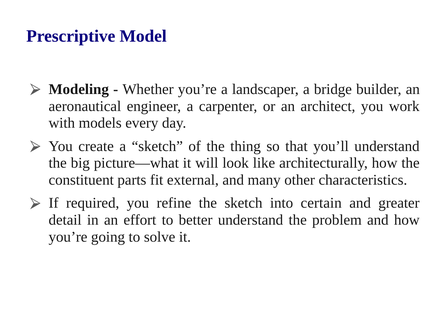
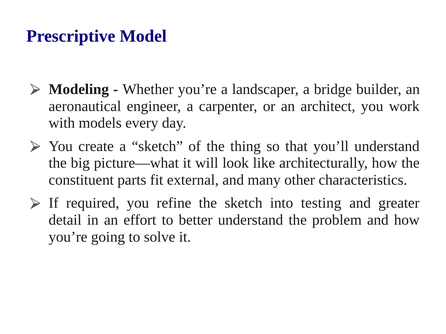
certain: certain -> testing (321, 203)
